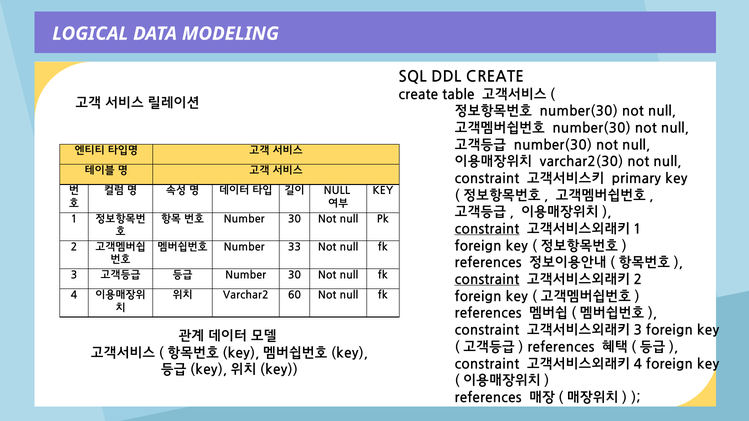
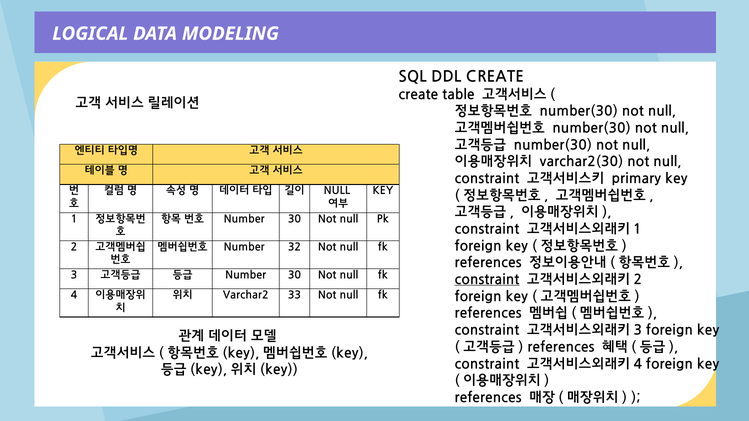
constraint underline: present -> none (487, 229)
33: 33 -> 32 (294, 247)
60: 60 -> 33 (294, 295)
